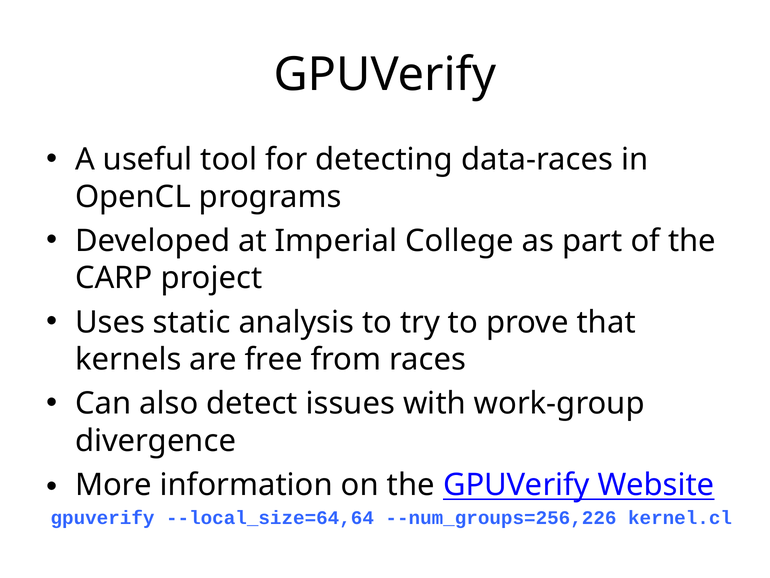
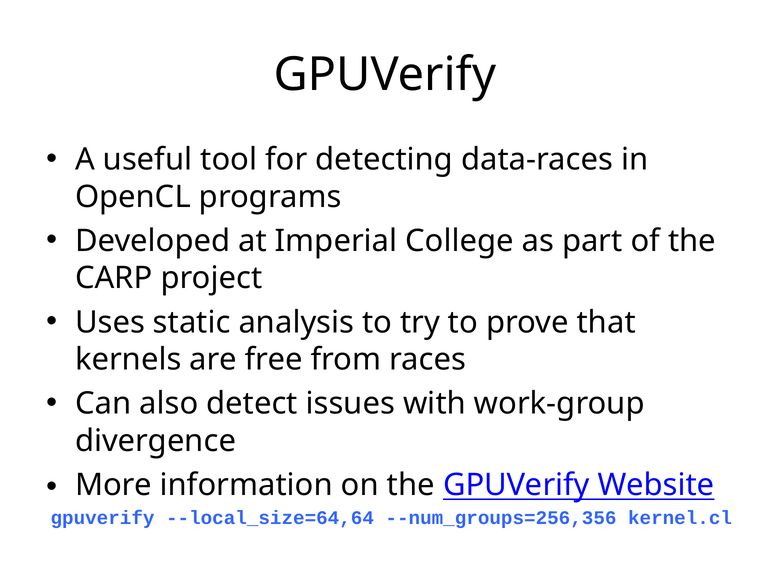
--num_groups=256,226: --num_groups=256,226 -> --num_groups=256,356 (501, 518)
